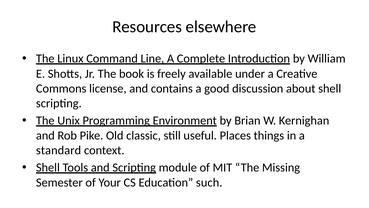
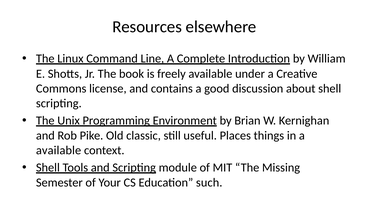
standard: standard -> available (59, 150)
